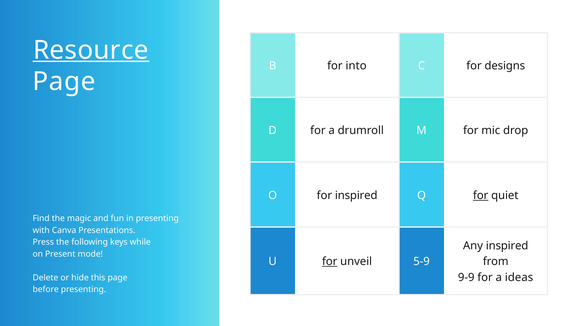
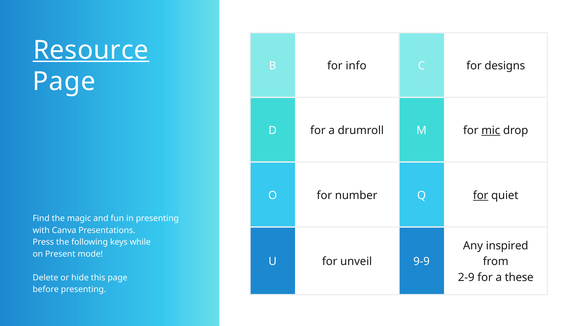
into: into -> info (356, 66)
mic underline: none -> present (491, 131)
for inspired: inspired -> number (356, 195)
for underline: present -> none (330, 262)
5-9: 5-9 -> 9-9 (422, 262)
9-9: 9-9 -> 2-9 (466, 278)
ideas: ideas -> these (519, 278)
